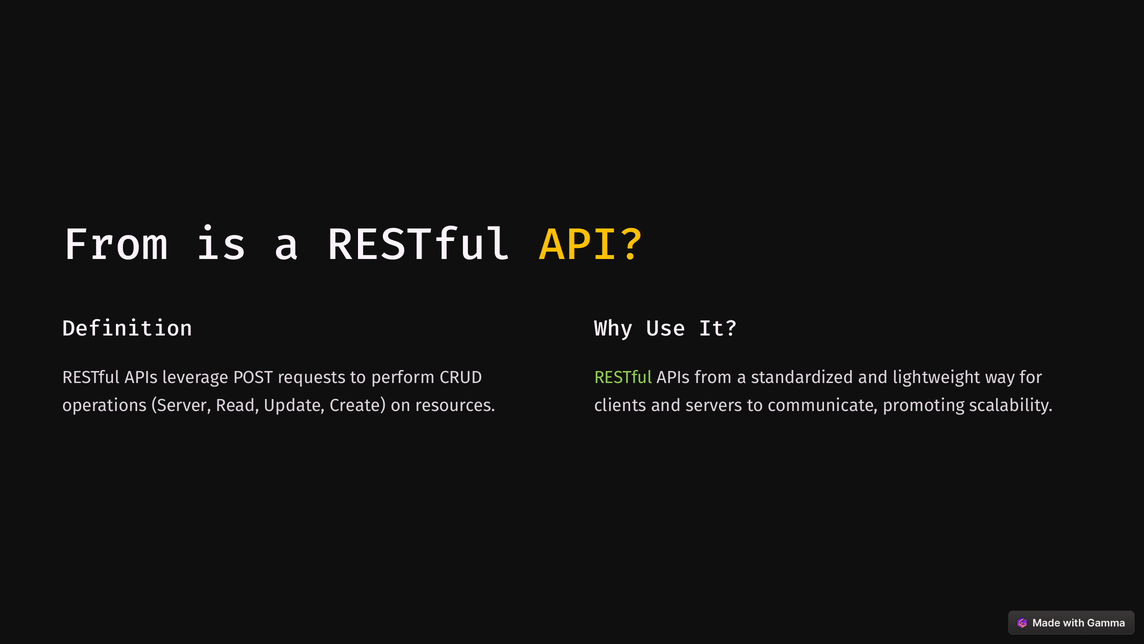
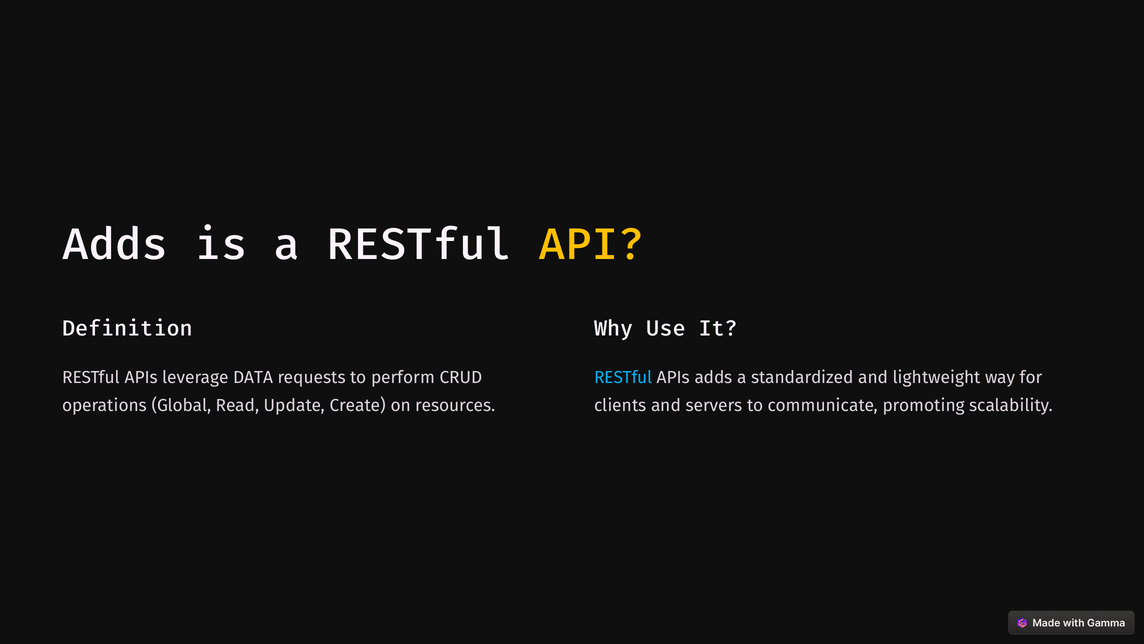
From: From -> Adds (115, 244)
POST: POST -> DATA (253, 377)
RESTful colour: light green -> light blue (623, 377)
APIs from: from -> adds (714, 377)
Server: Server -> Global (181, 405)
